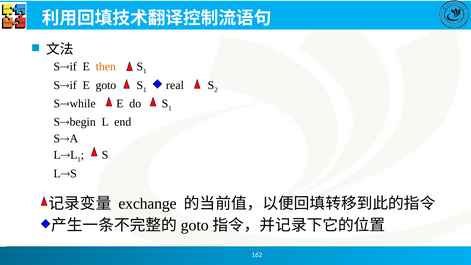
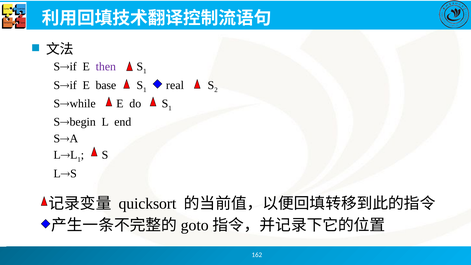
then colour: orange -> purple (106, 67)
E goto: goto -> base (106, 85)
exchange: exchange -> quicksort (147, 204)
